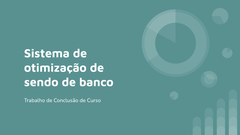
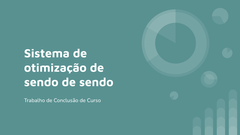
banco: banco -> sendo (96, 82)
